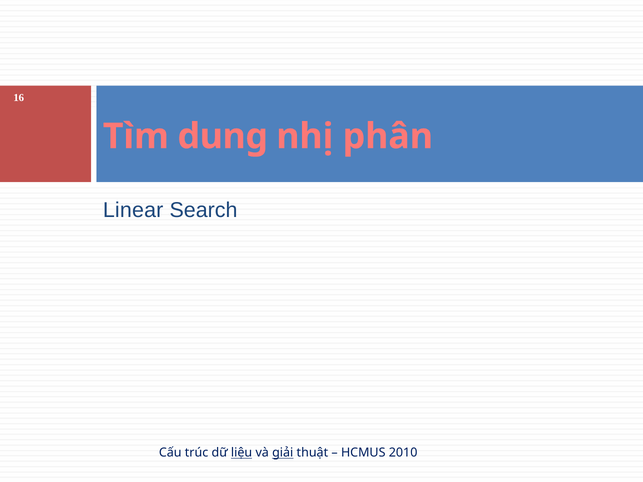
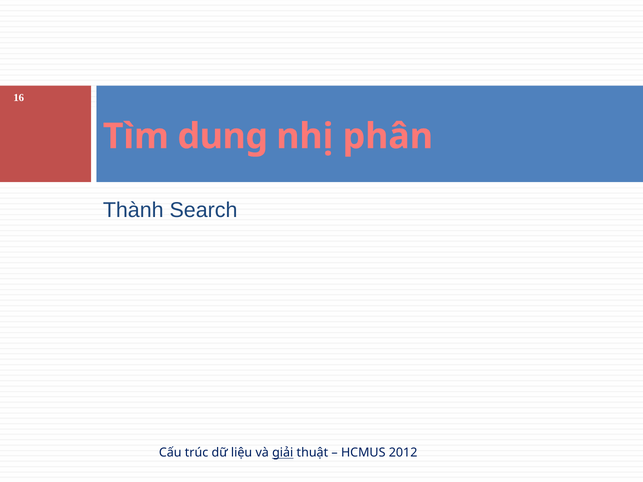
Linear: Linear -> Thành (133, 210)
liệu underline: present -> none (242, 453)
2010: 2010 -> 2012 (403, 453)
